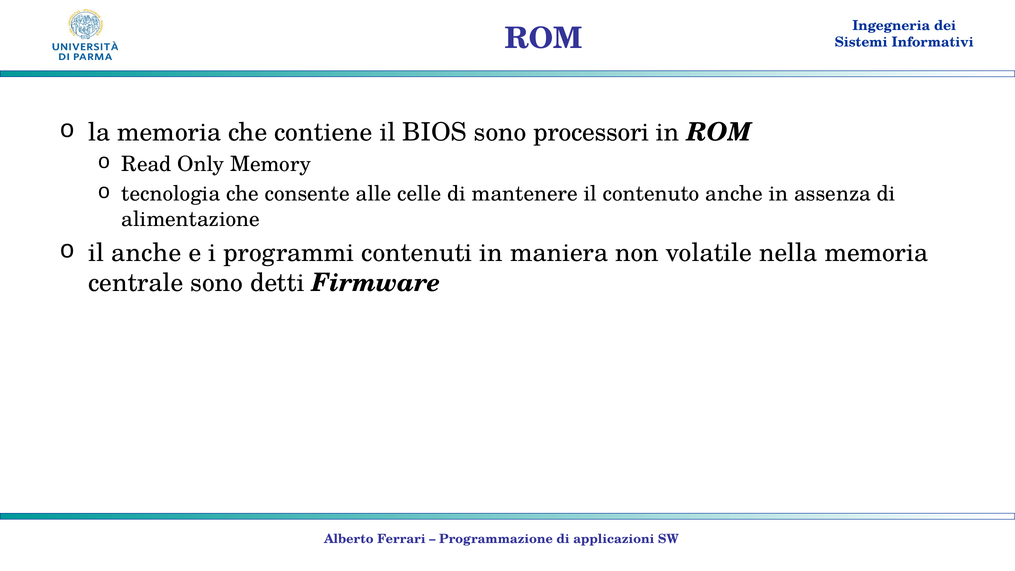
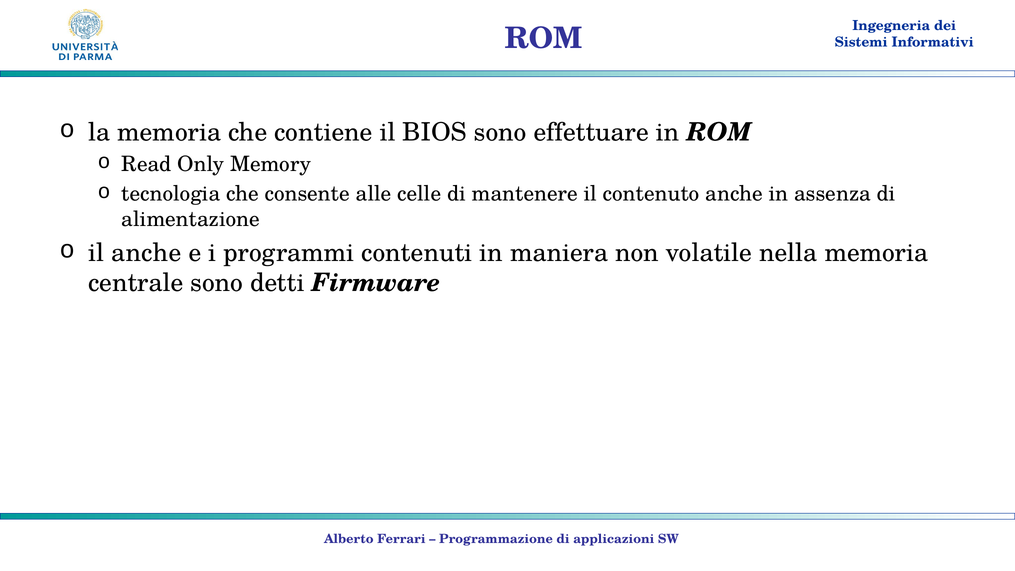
processori: processori -> effettuare (591, 132)
